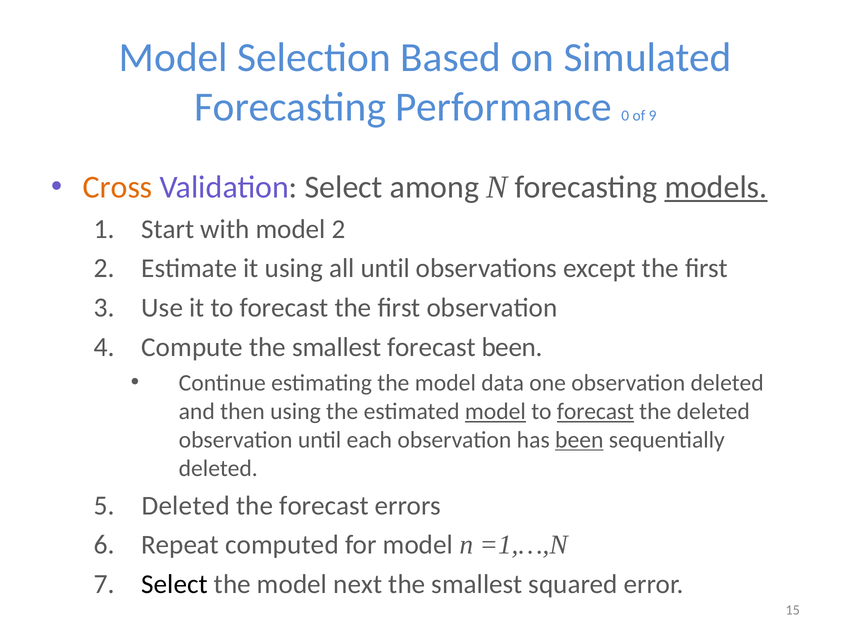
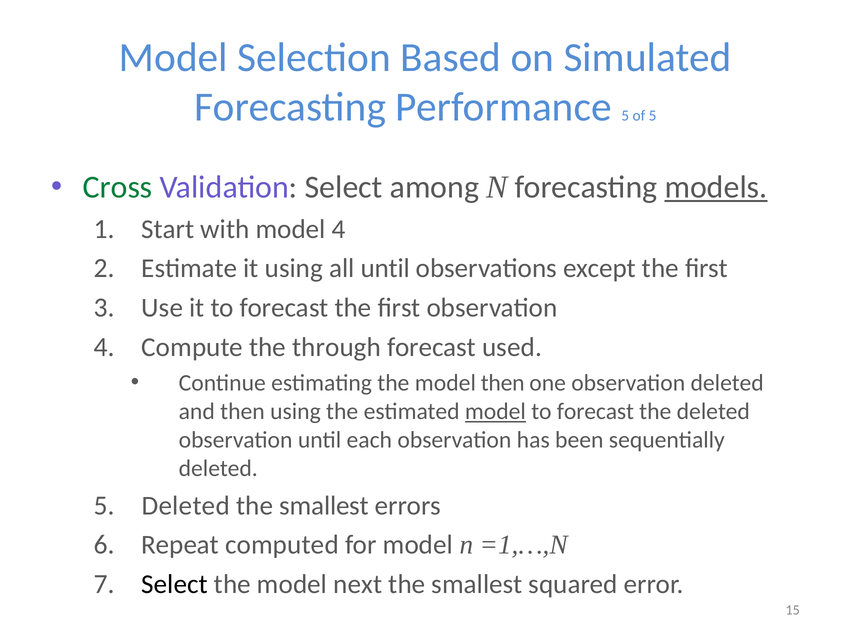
Performance 0: 0 -> 5 (625, 116)
of 9: 9 -> 5 (653, 116)
Cross colour: orange -> green (118, 187)
model 2: 2 -> 4 (339, 229)
Compute the smallest: smallest -> through (337, 347)
forecast been: been -> used (512, 347)
model data: data -> then (503, 383)
forecast underline: present -> none (595, 411)
been underline: present -> none (579, 439)
forecast: forecast -> smallest (324, 505)
